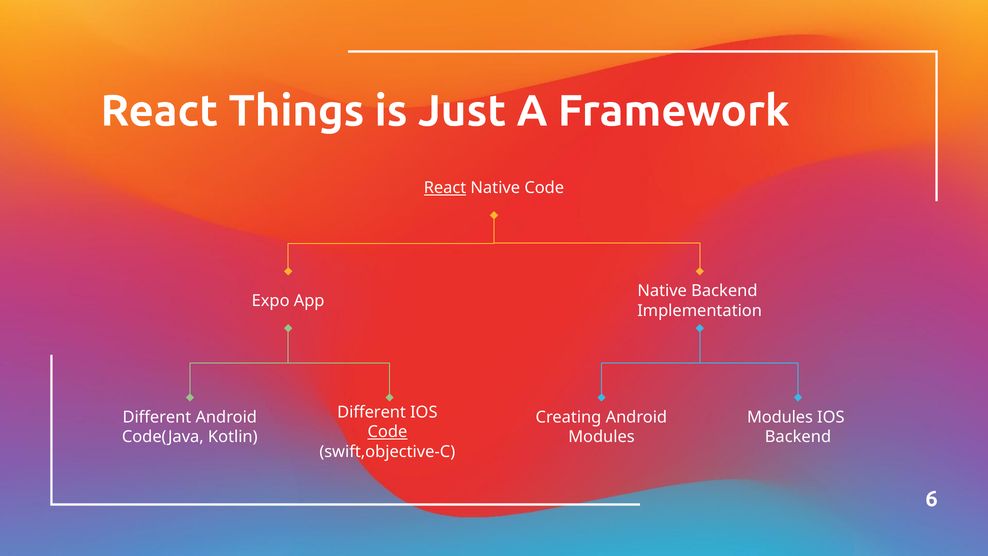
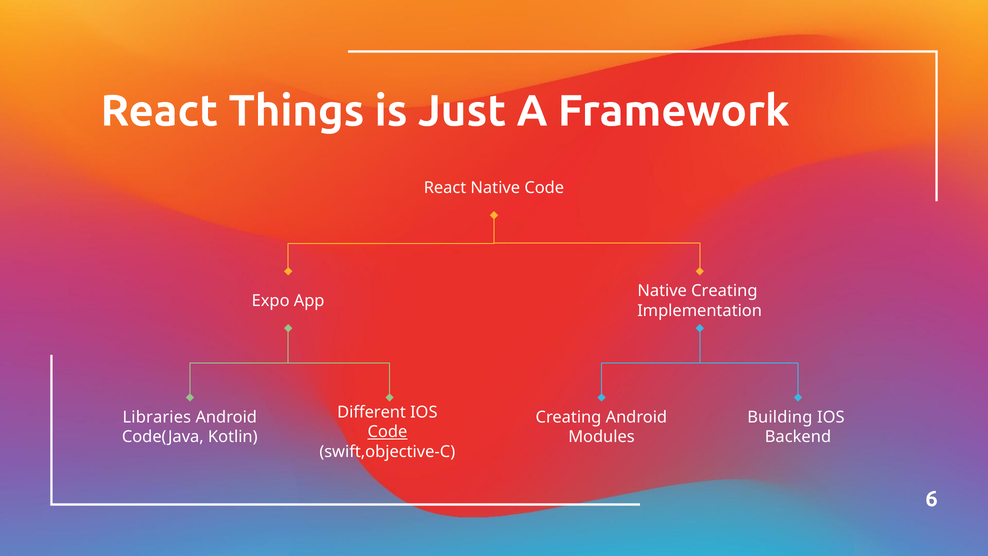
React underline: present -> none (445, 188)
Native Backend: Backend -> Creating (724, 291)
Different: Different -> Libraries (157, 417)
Modules: Modules -> Building (780, 417)
